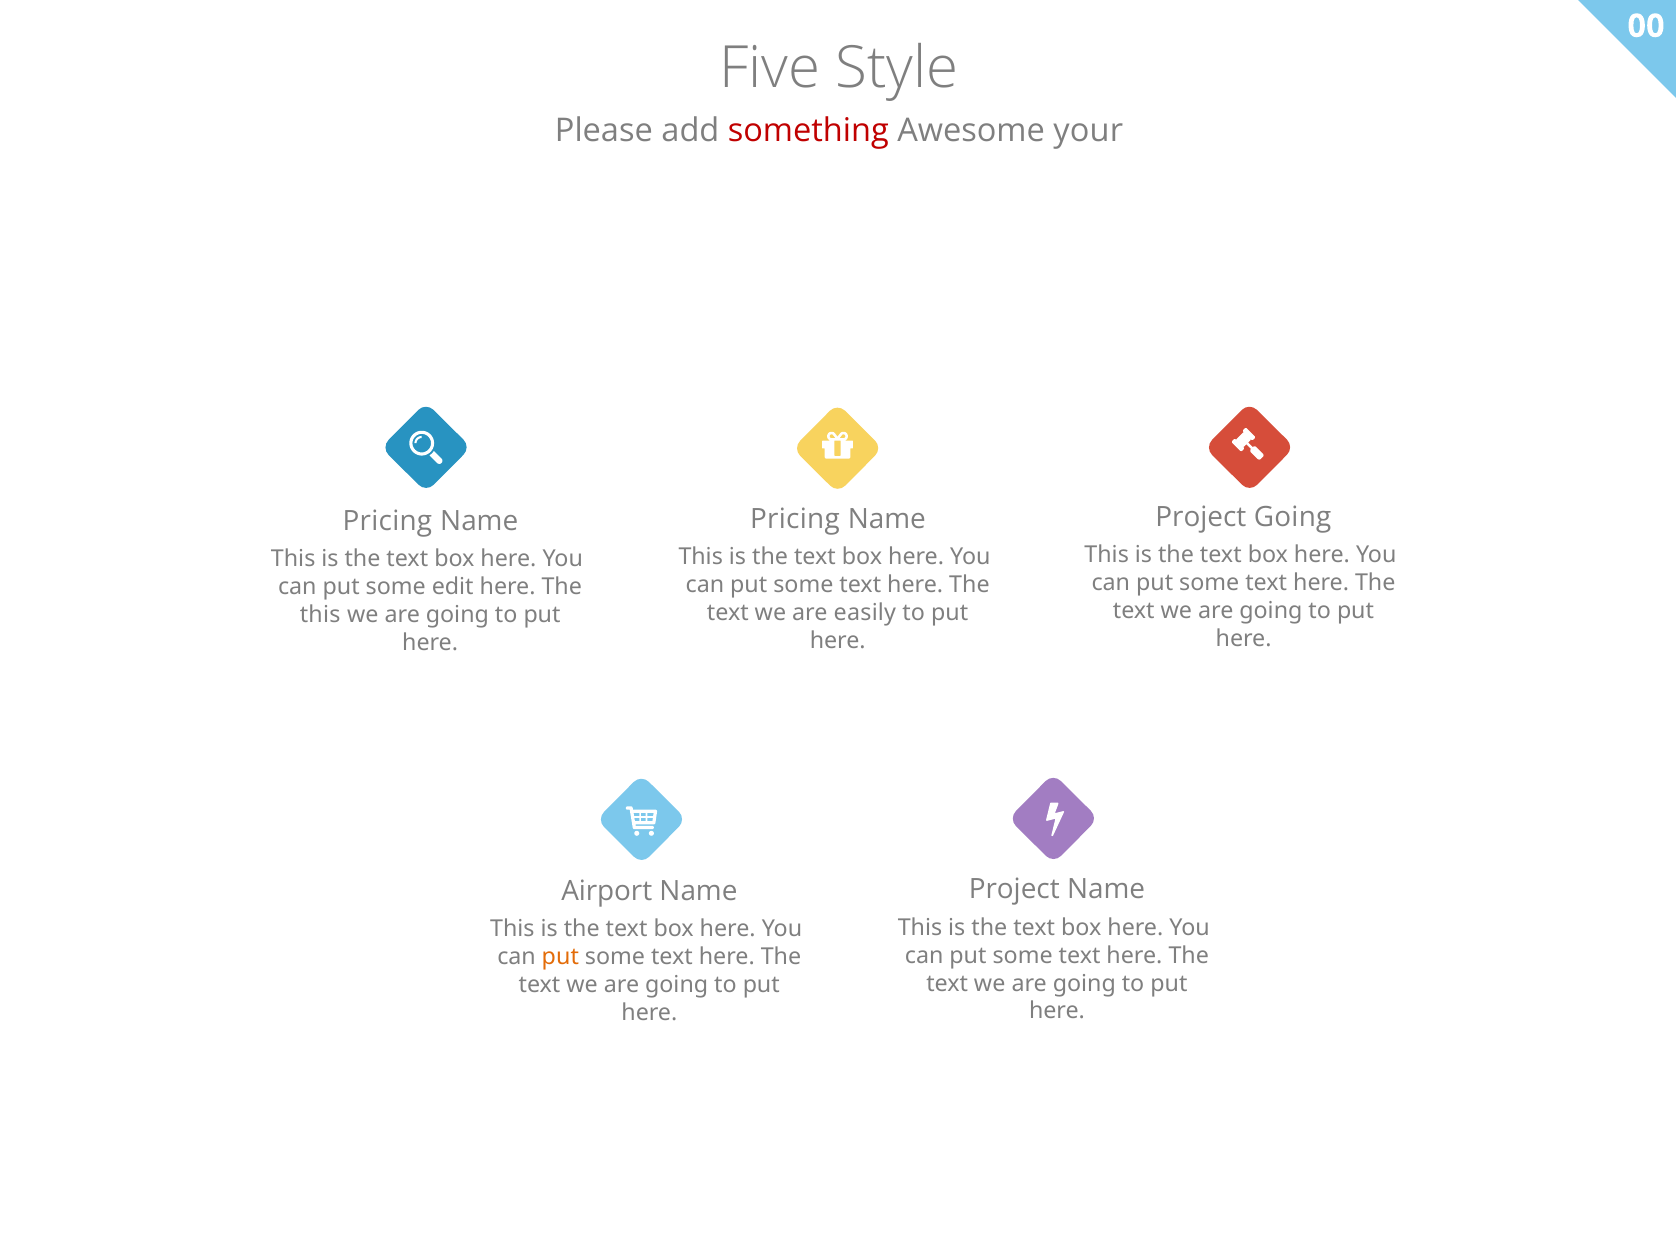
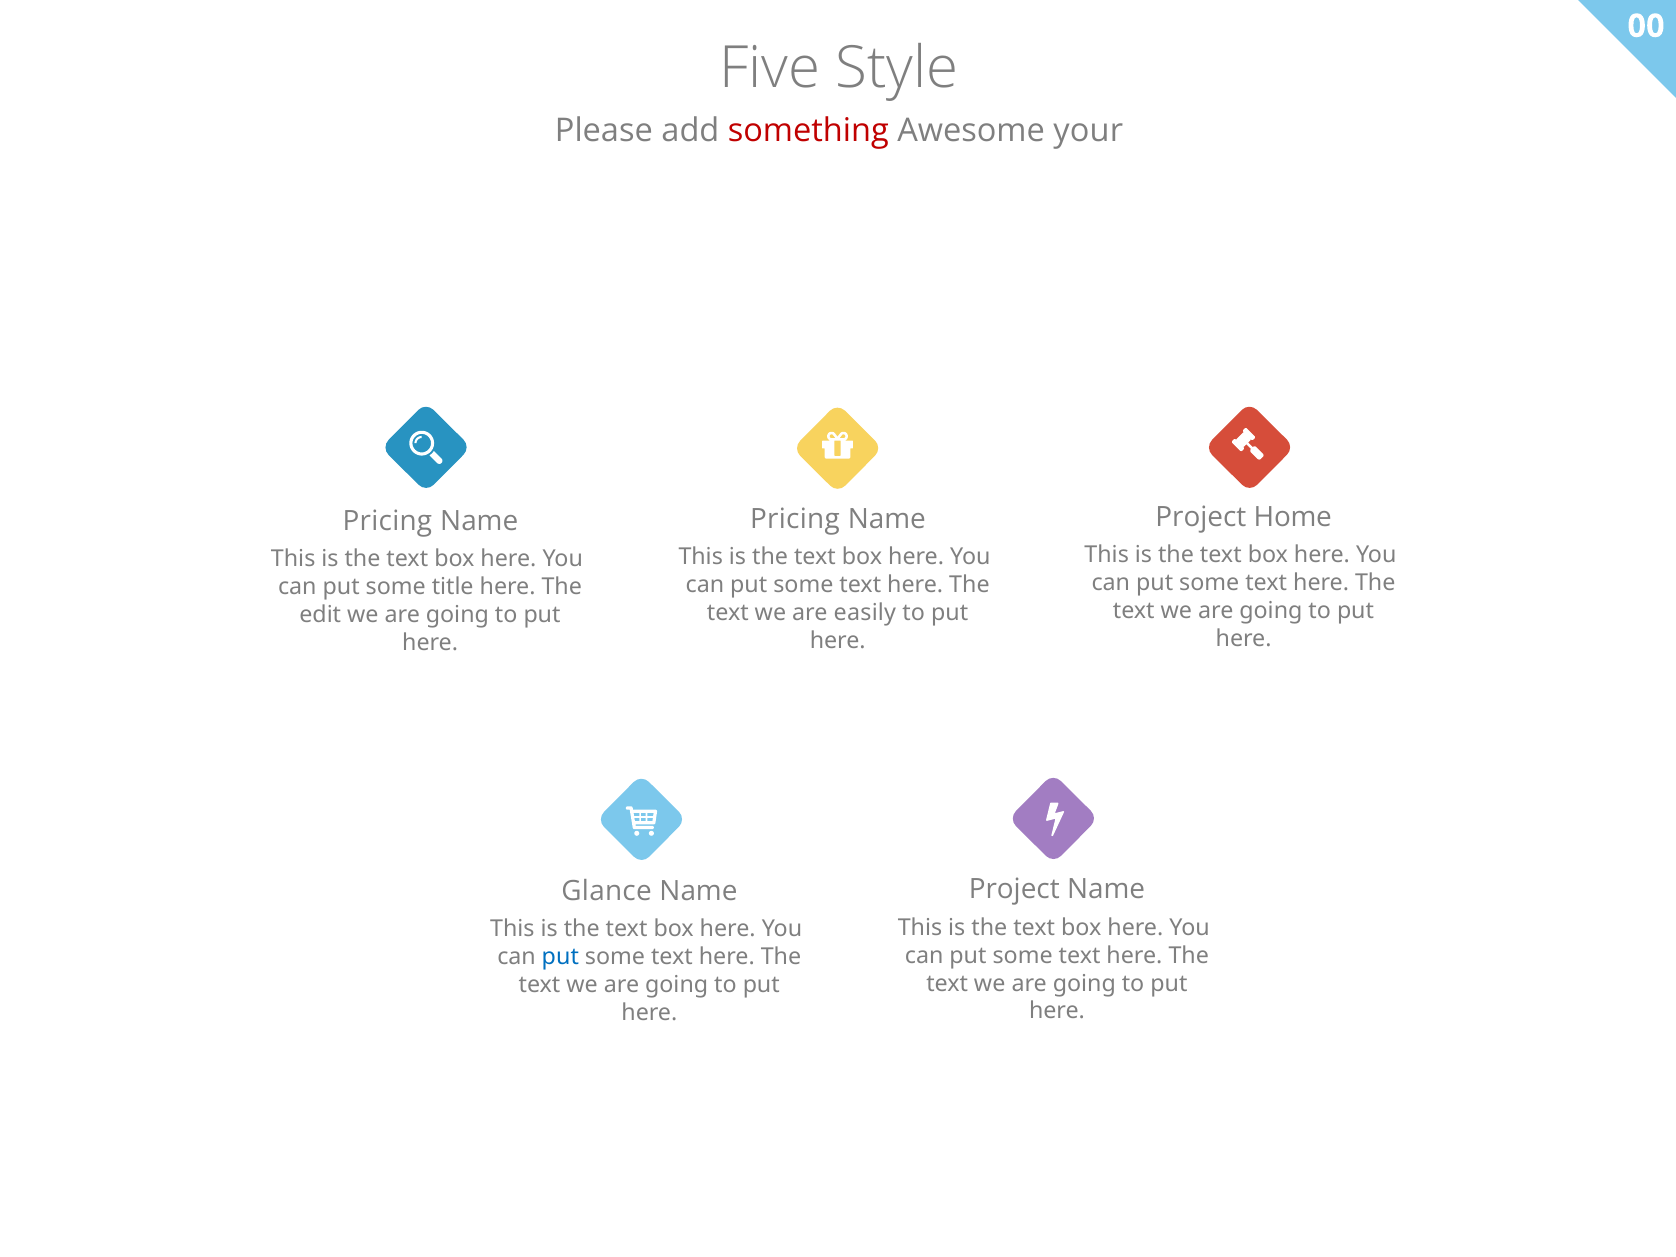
Project Going: Going -> Home (1293, 517)
edit: edit -> title (453, 587)
this: this -> edit (320, 615)
Airport: Airport -> Glance (607, 891)
put colour: orange -> blue (560, 957)
